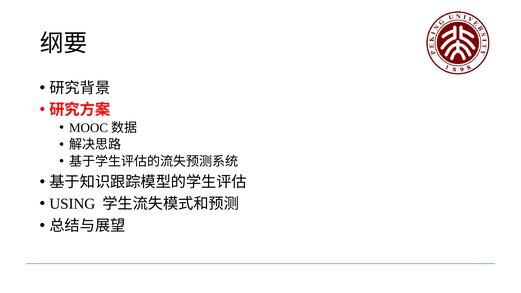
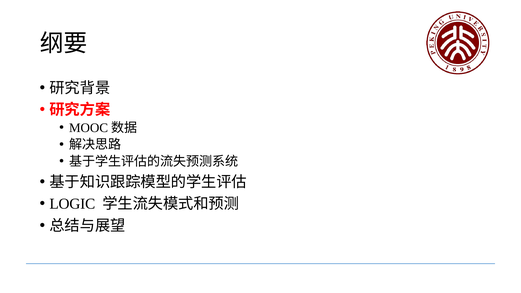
USING: USING -> LOGIC (72, 204)
